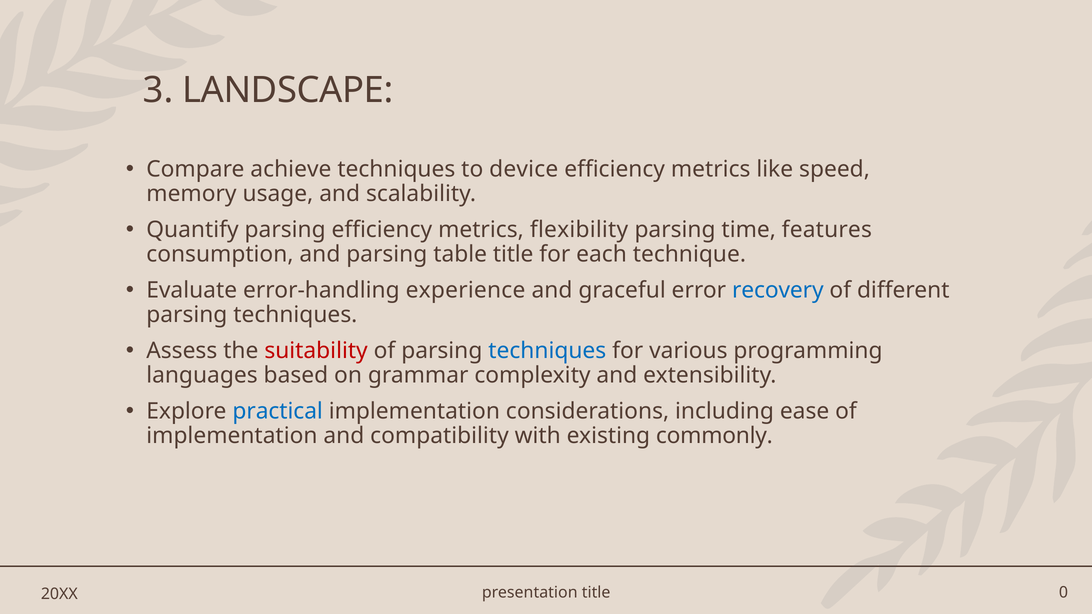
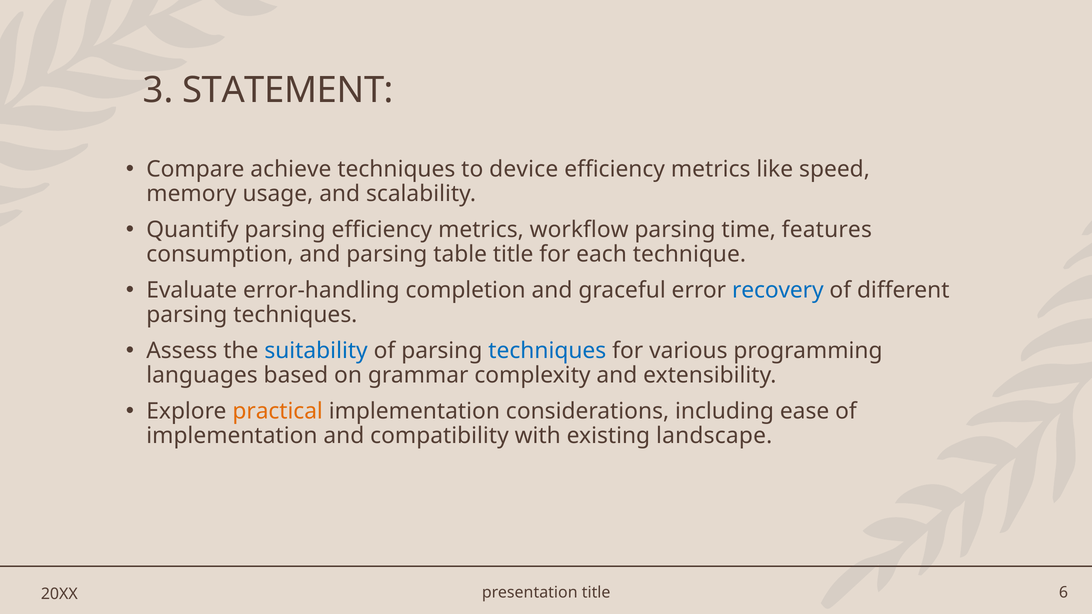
LANDSCAPE: LANDSCAPE -> STATEMENT (288, 91)
flexibility: flexibility -> workflow (579, 230)
experience: experience -> completion (466, 290)
suitability colour: red -> blue (316, 351)
practical colour: blue -> orange (278, 412)
commonly: commonly -> landscape (714, 436)
0: 0 -> 6 (1064, 593)
